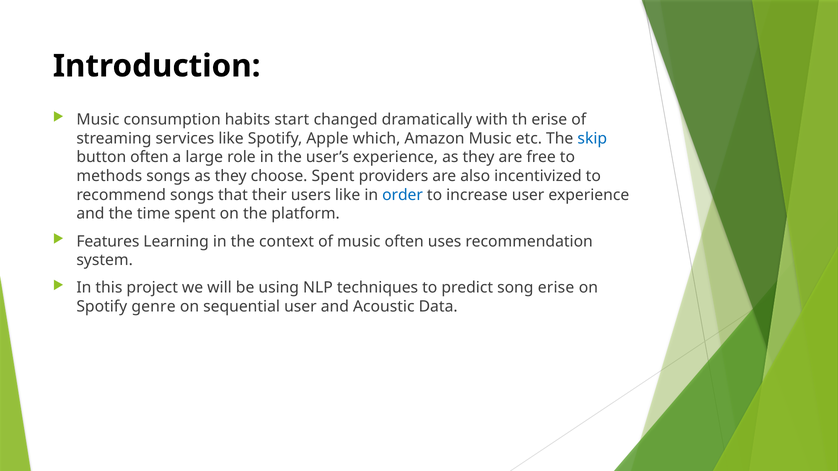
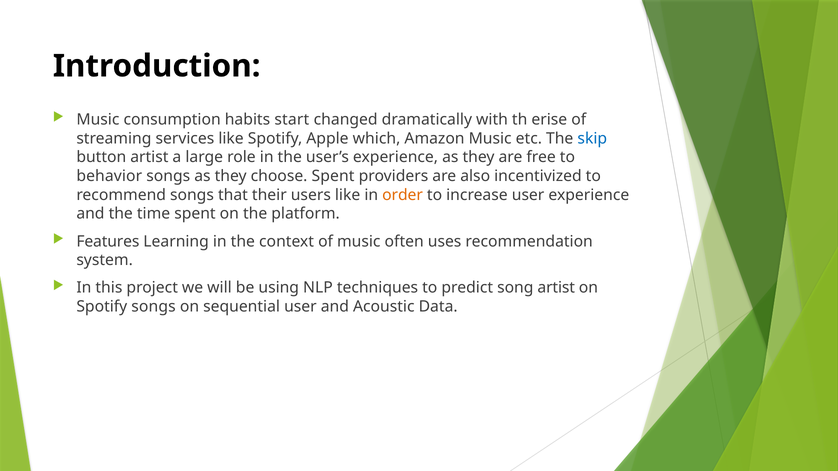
button often: often -> artist (149, 157)
methods: methods -> behavior (109, 176)
order colour: blue -> orange (403, 195)
song erise: erise -> artist (556, 288)
Spotify genre: genre -> songs (154, 307)
